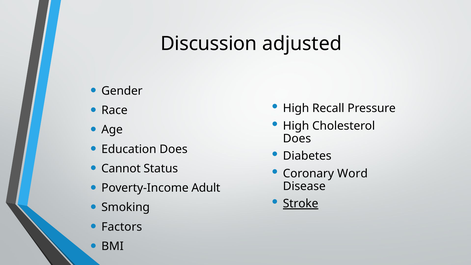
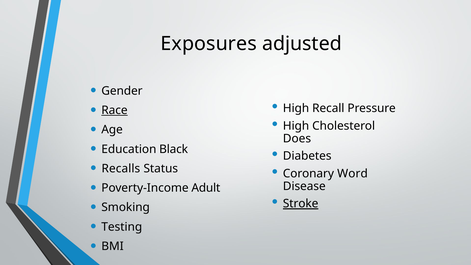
Discussion: Discussion -> Exposures (209, 44)
Race underline: none -> present (115, 110)
Education Does: Does -> Black (174, 149)
Cannot: Cannot -> Recalls (121, 169)
Factors: Factors -> Testing (122, 227)
